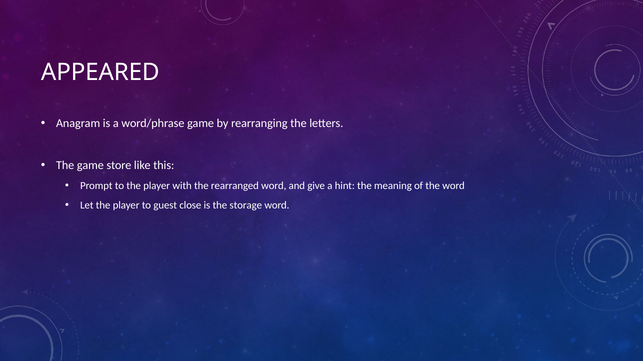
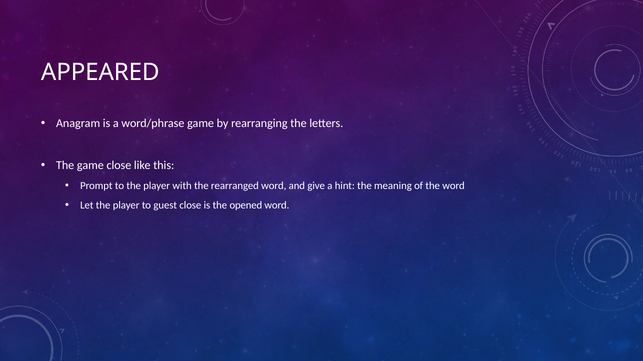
game store: store -> close (119, 166)
storage: storage -> opened (246, 206)
